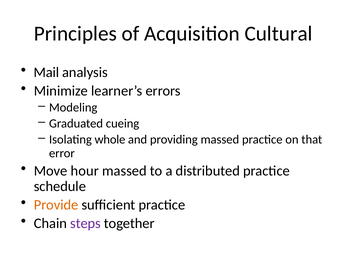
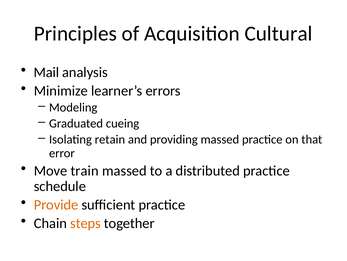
whole: whole -> retain (110, 139)
hour: hour -> train (85, 170)
steps colour: purple -> orange (85, 223)
